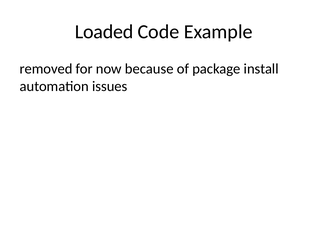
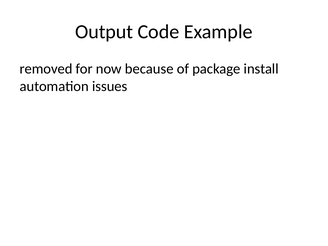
Loaded: Loaded -> Output (104, 32)
